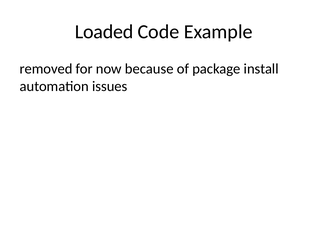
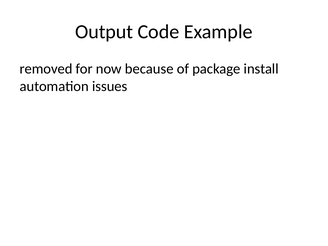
Loaded: Loaded -> Output (104, 32)
